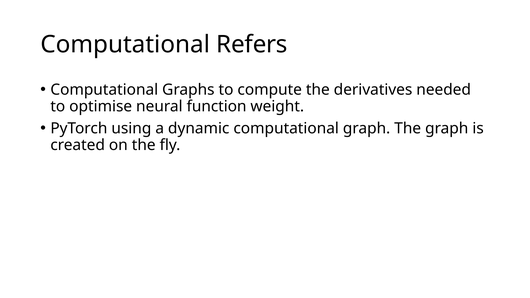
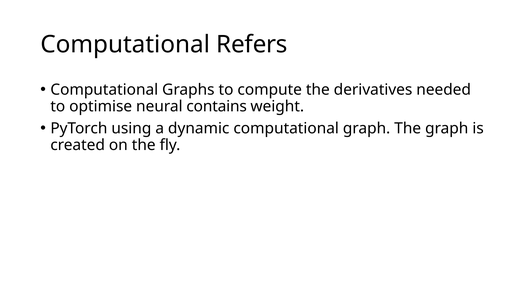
function: function -> contains (217, 106)
